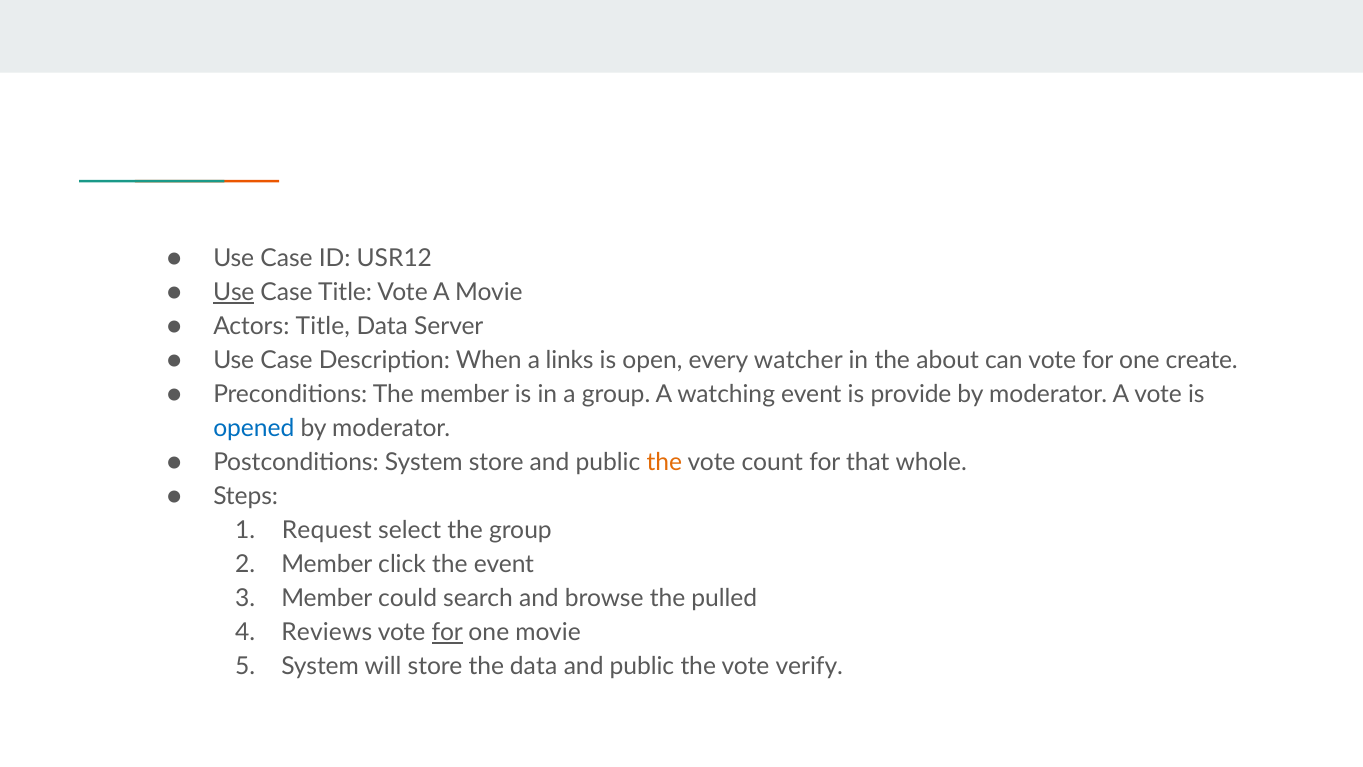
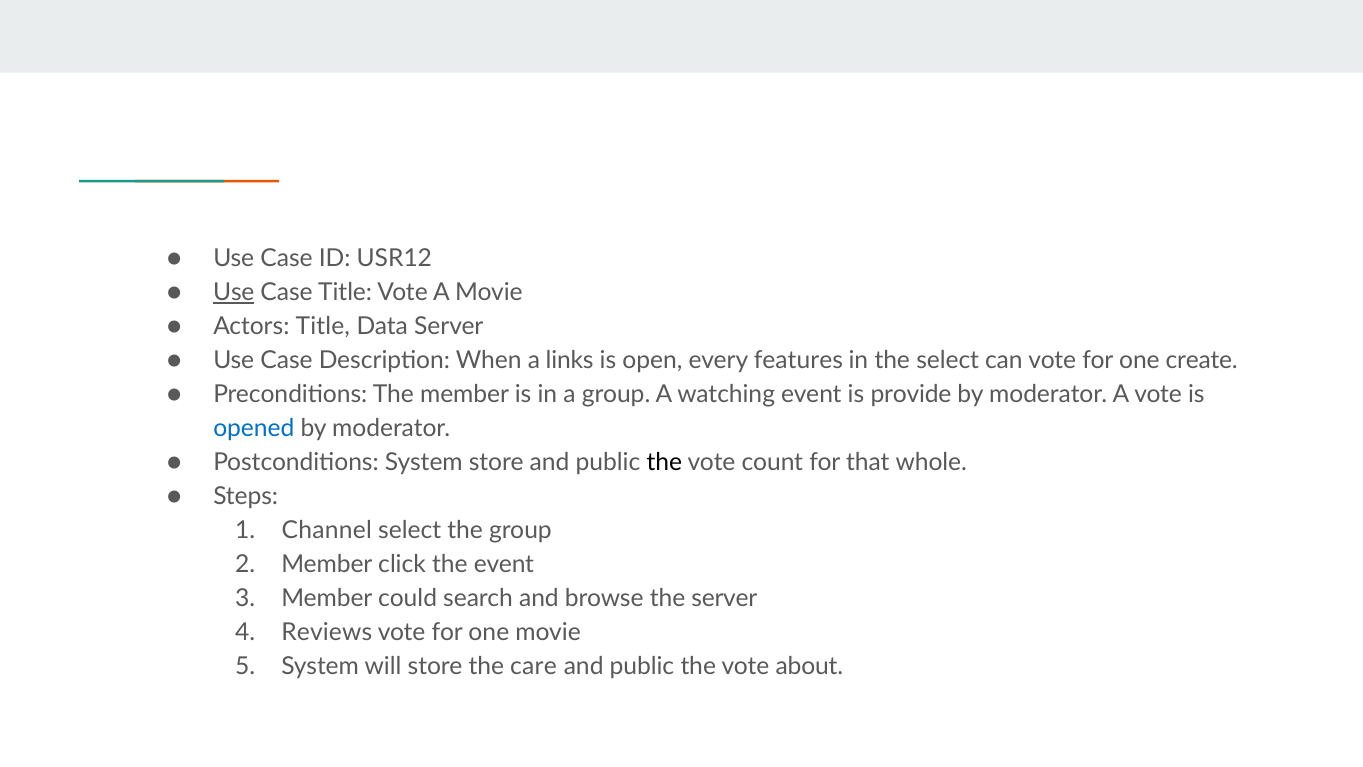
watcher: watcher -> features (798, 360)
the about: about -> select (948, 360)
the colour: orange -> black (664, 462)
Request: Request -> Channel (327, 530)
the pulled: pulled -> server (724, 598)
for underline: present -> none (447, 632)
the data: data -> care (534, 666)
verify: verify -> about (809, 666)
